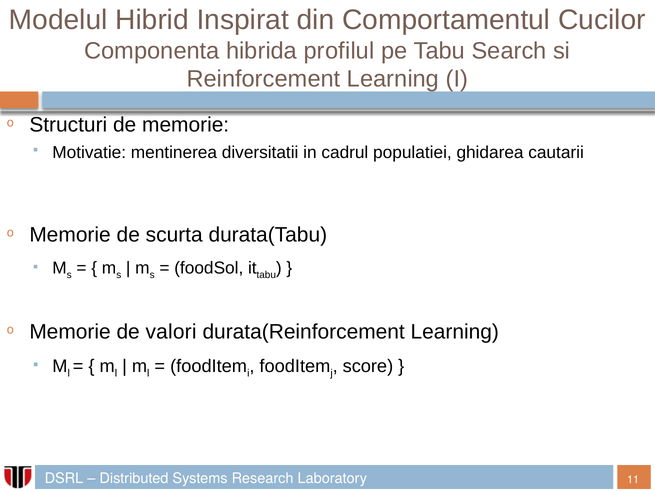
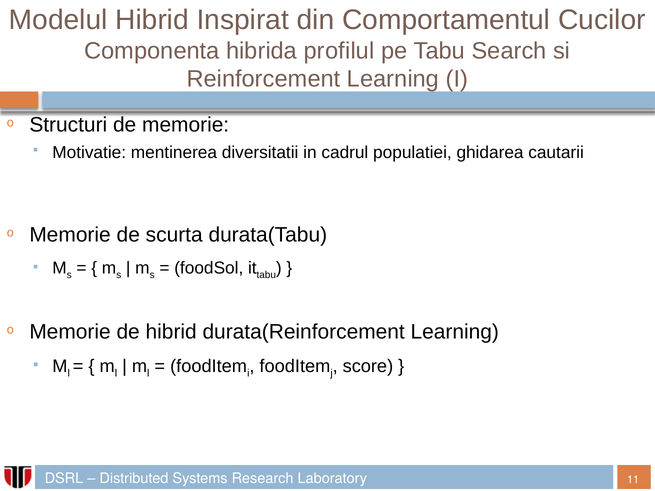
de valori: valori -> hibrid (171, 332)
